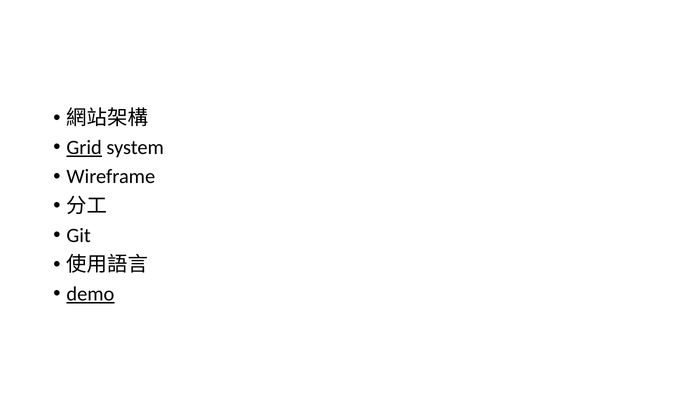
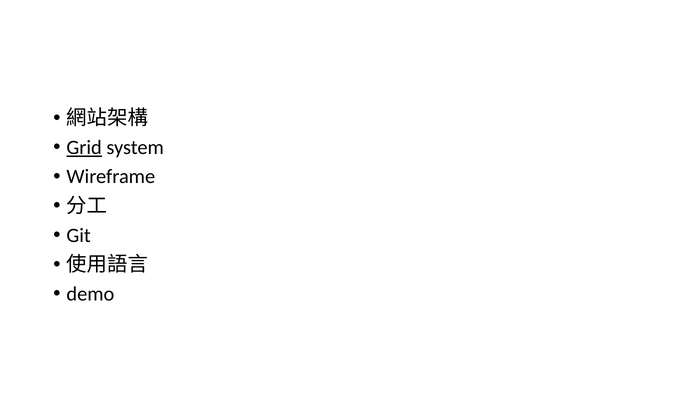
demo underline: present -> none (90, 294)
